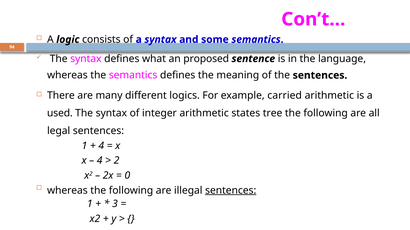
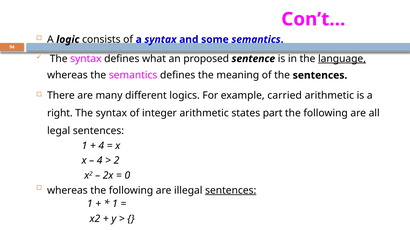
language underline: none -> present (342, 59)
used: used -> right (60, 114)
tree: tree -> part (273, 114)
3: 3 -> 1 (115, 204)
